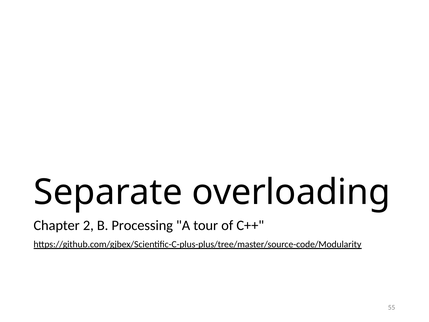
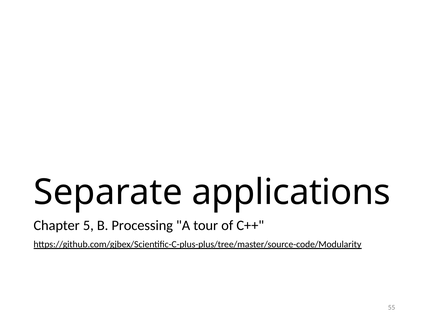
overloading: overloading -> applications (291, 192)
2: 2 -> 5 (88, 225)
